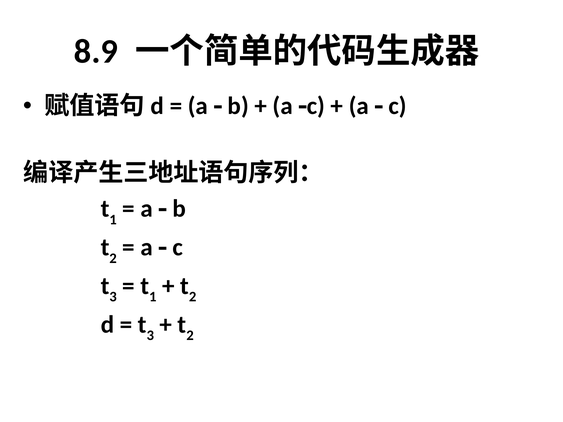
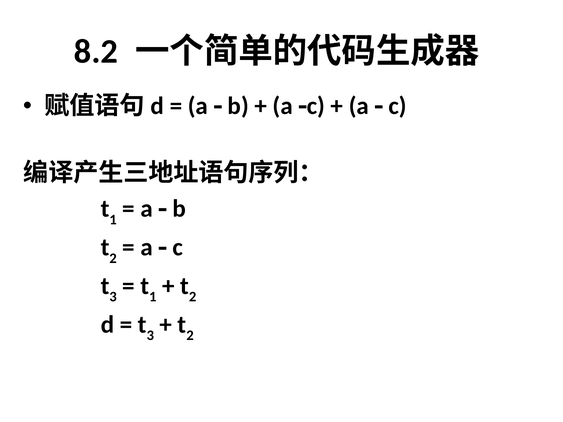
8.9: 8.9 -> 8.2 (96, 52)
